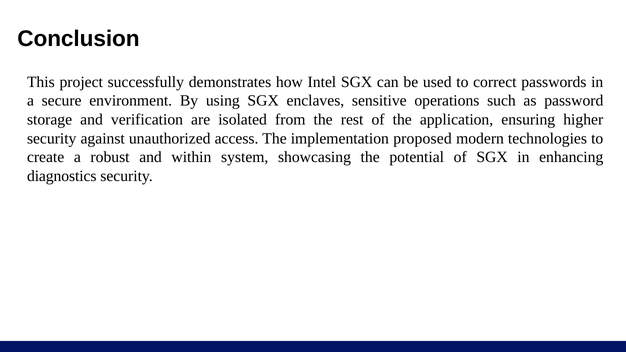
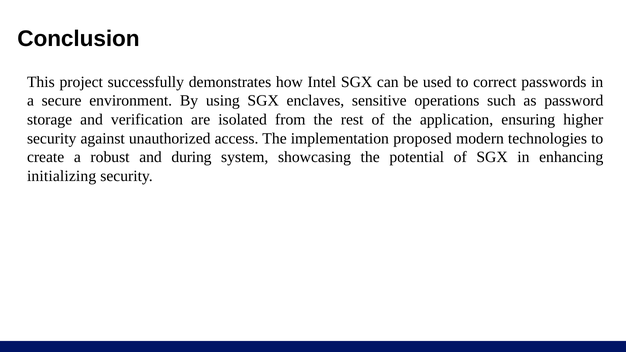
within: within -> during (192, 157)
diagnostics: diagnostics -> initializing (62, 176)
